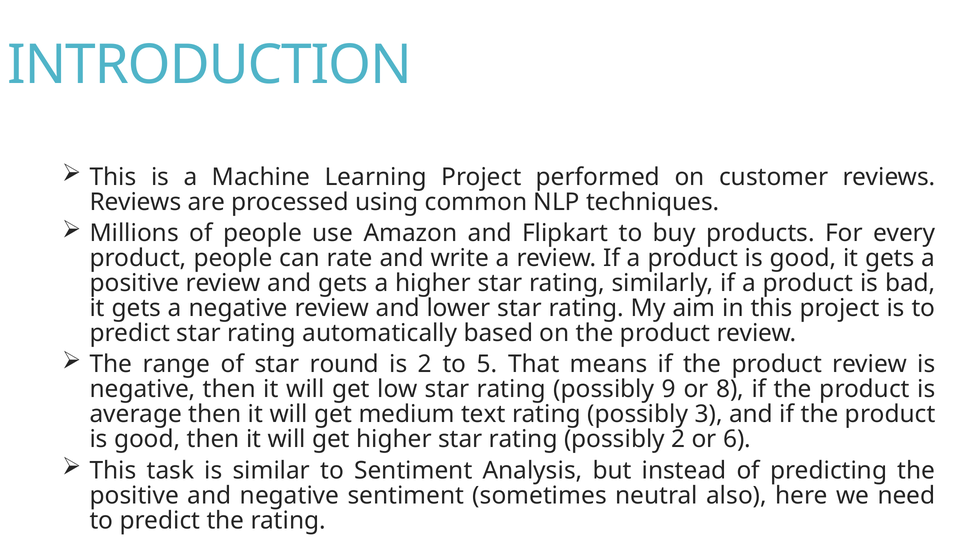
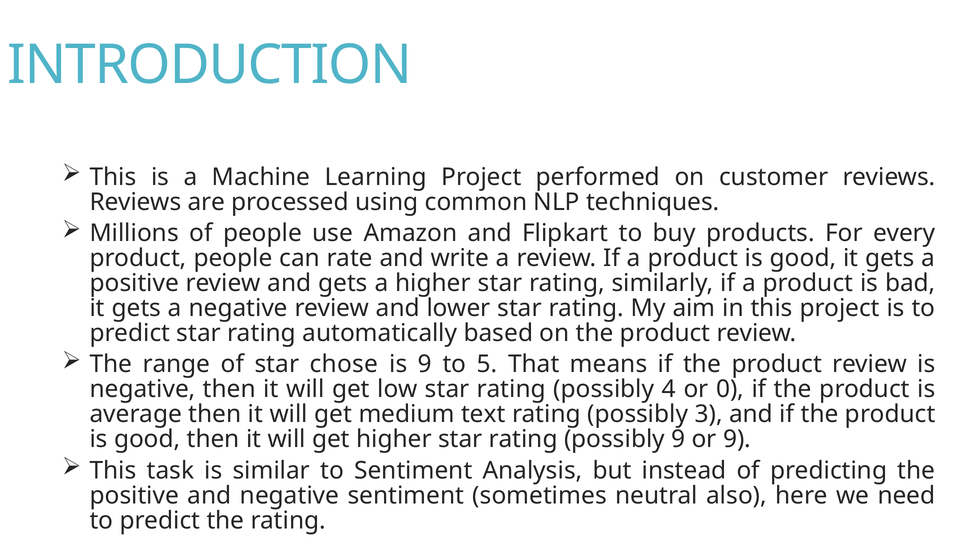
round: round -> chose (344, 365)
is 2: 2 -> 9 (425, 365)
9: 9 -> 4 (669, 390)
8: 8 -> 0 (730, 390)
possibly 2: 2 -> 9 (678, 440)
or 6: 6 -> 9 (737, 440)
